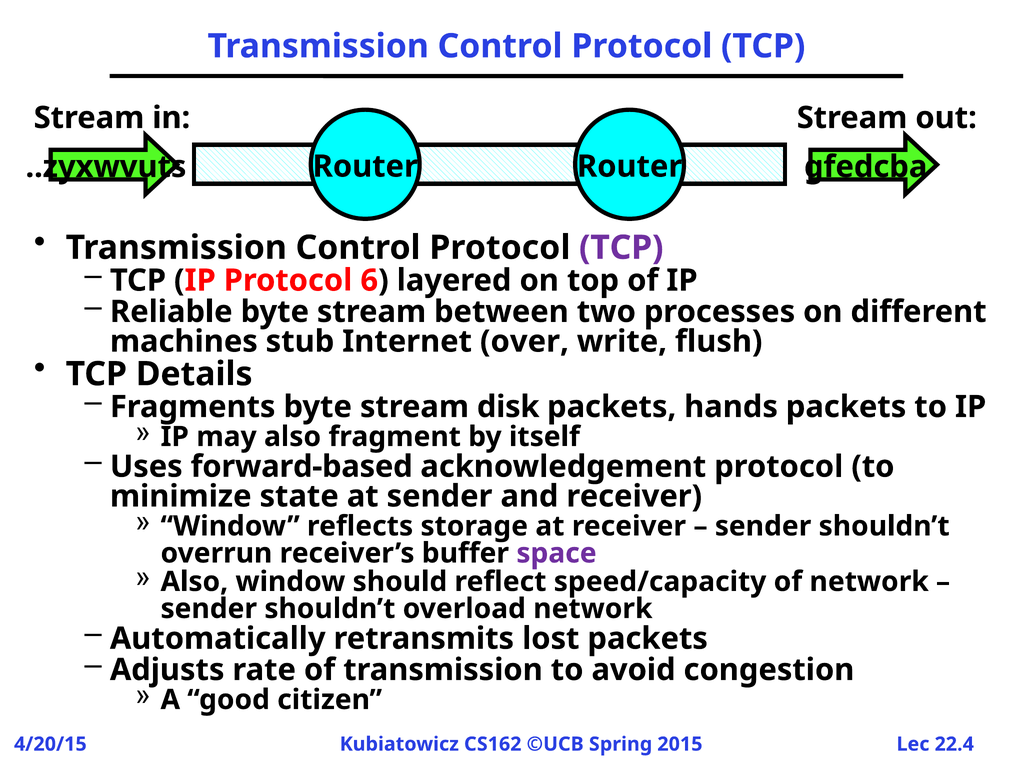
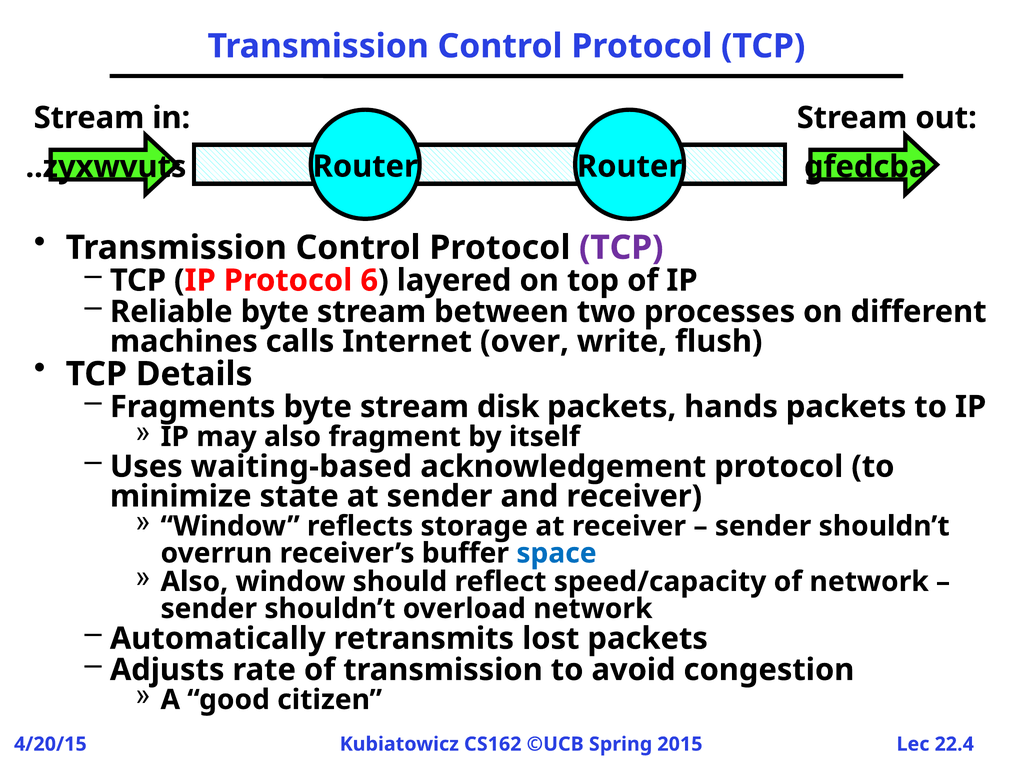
stub: stub -> calls (300, 341)
forward-based: forward-based -> waiting-based (301, 466)
space colour: purple -> blue (556, 553)
